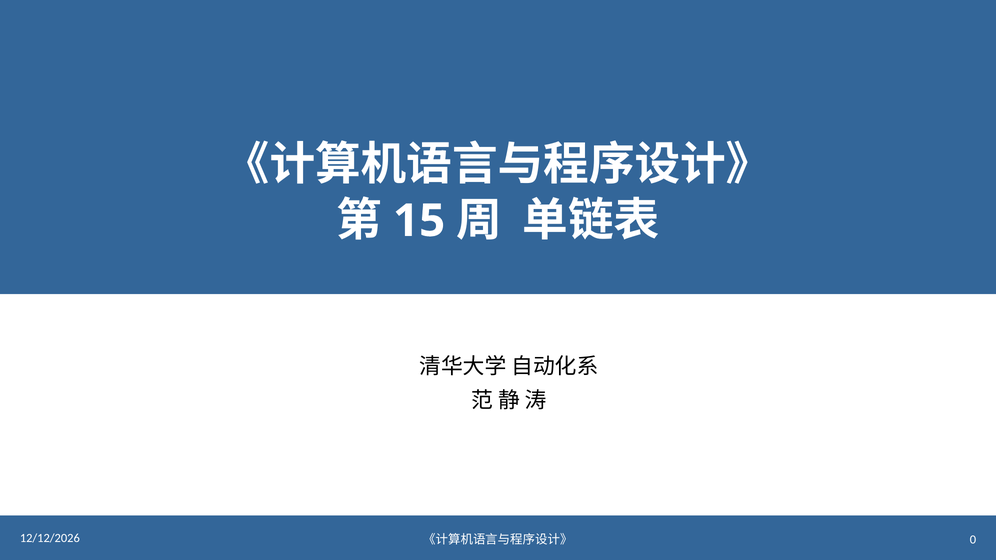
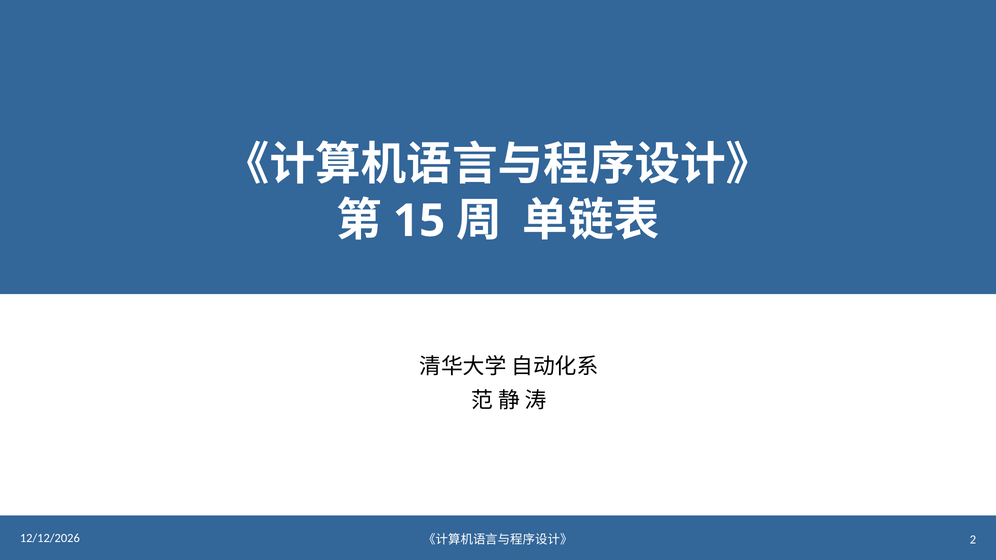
0: 0 -> 2 (973, 540)
